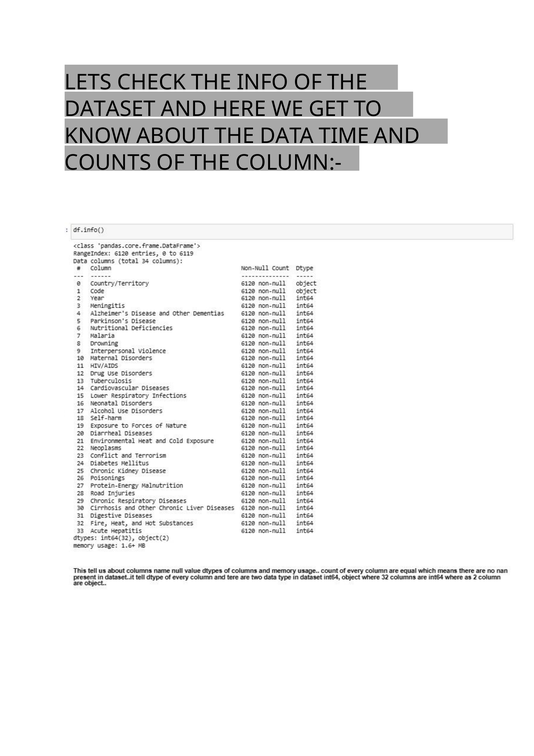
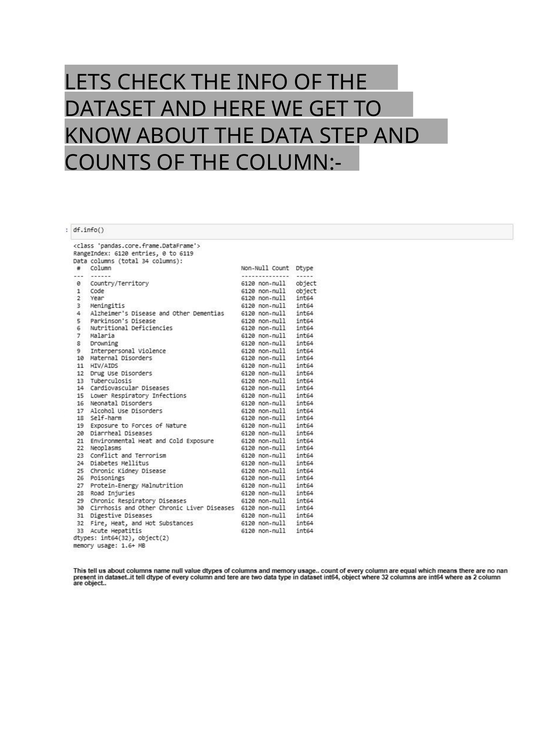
TIME: TIME -> STEP (344, 136)
